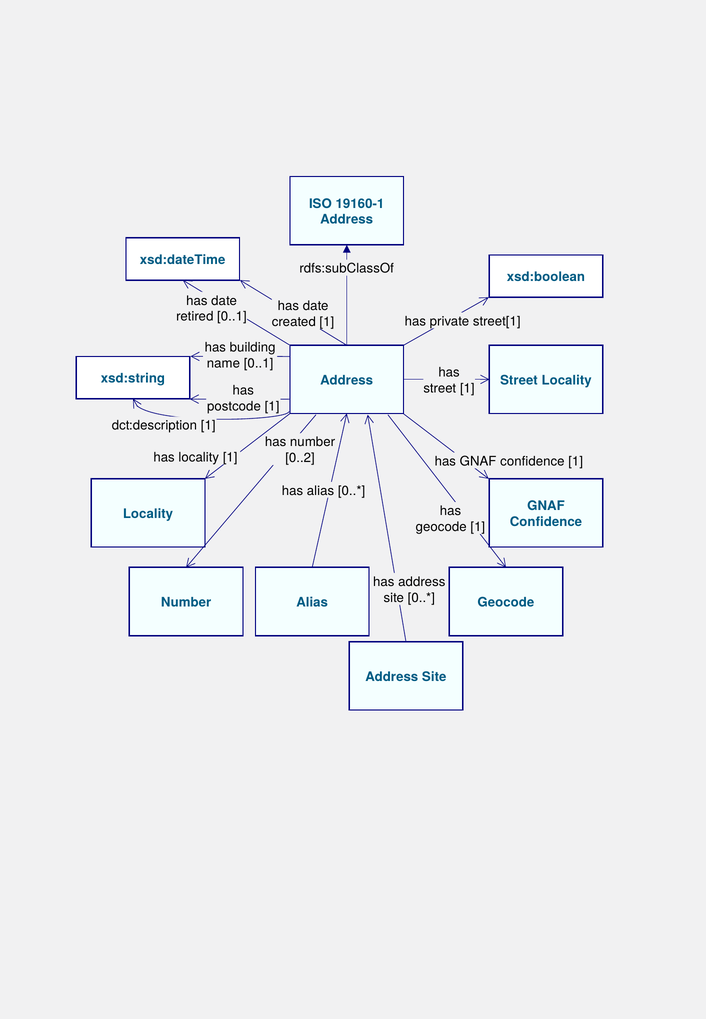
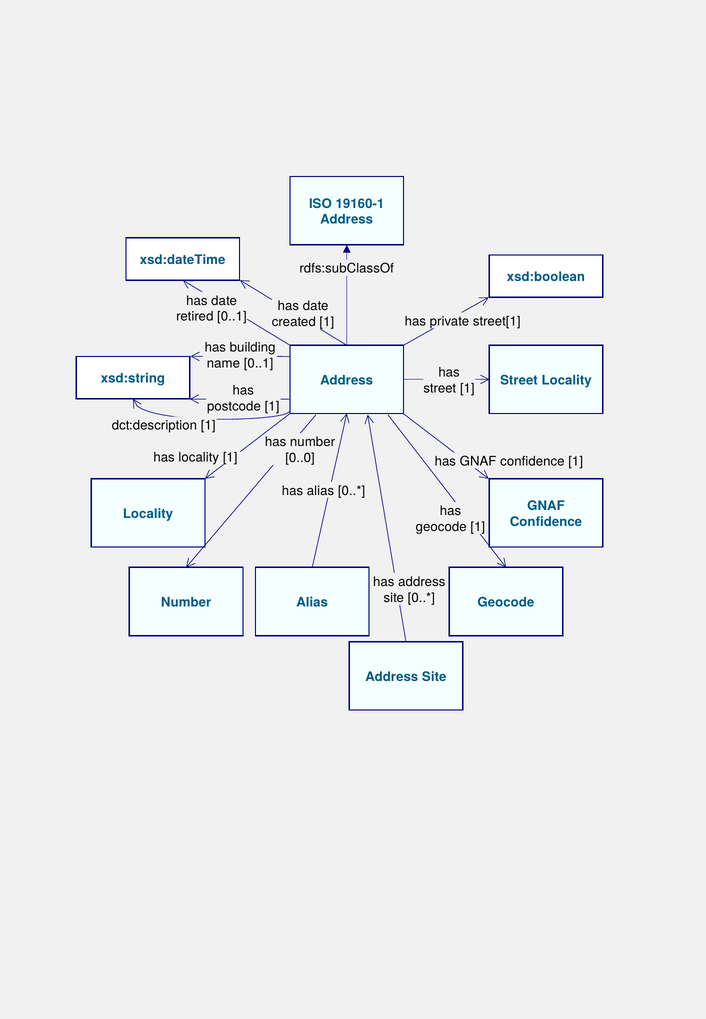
0..2: 0..2 -> 0..0 (300, 458)
